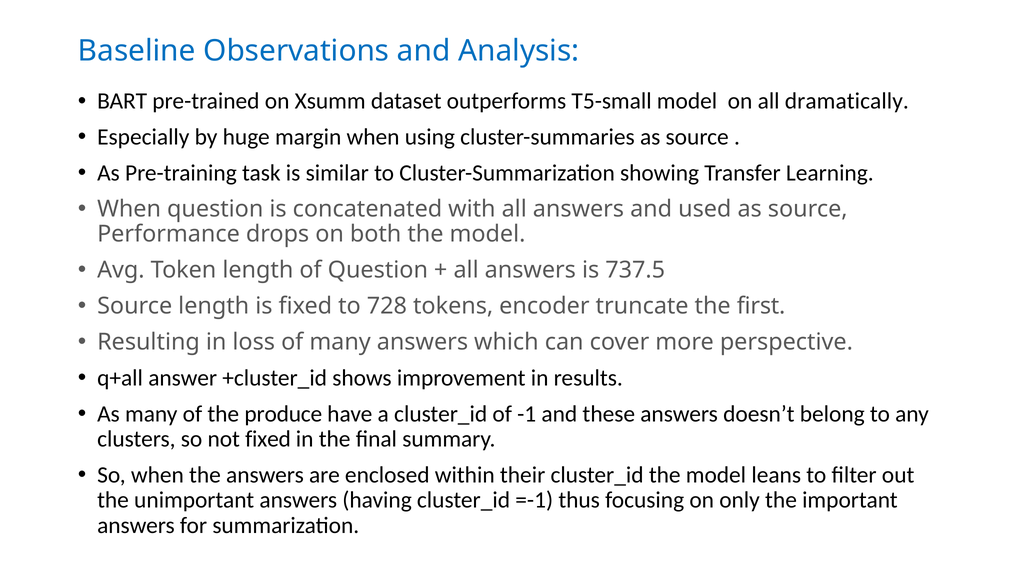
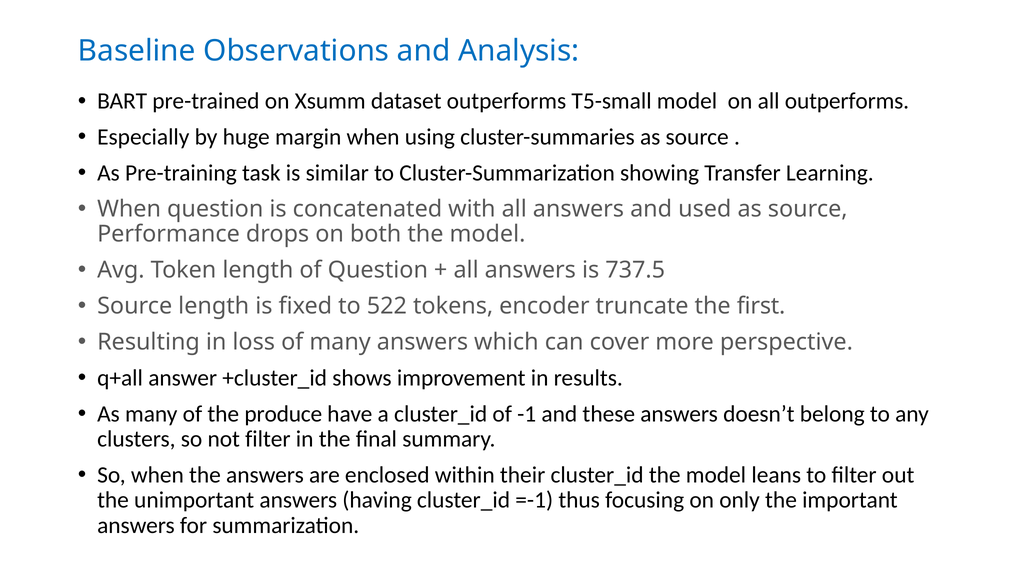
all dramatically: dramatically -> outperforms (847, 101)
728: 728 -> 522 (387, 306)
not fixed: fixed -> filter (268, 439)
